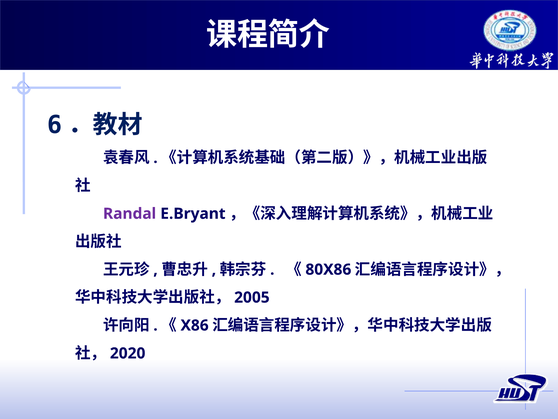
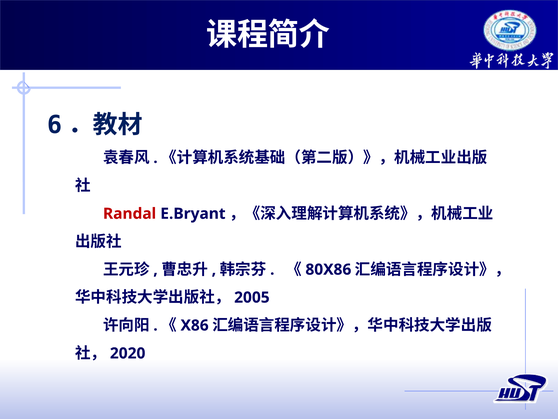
Randal colour: purple -> red (130, 213)
